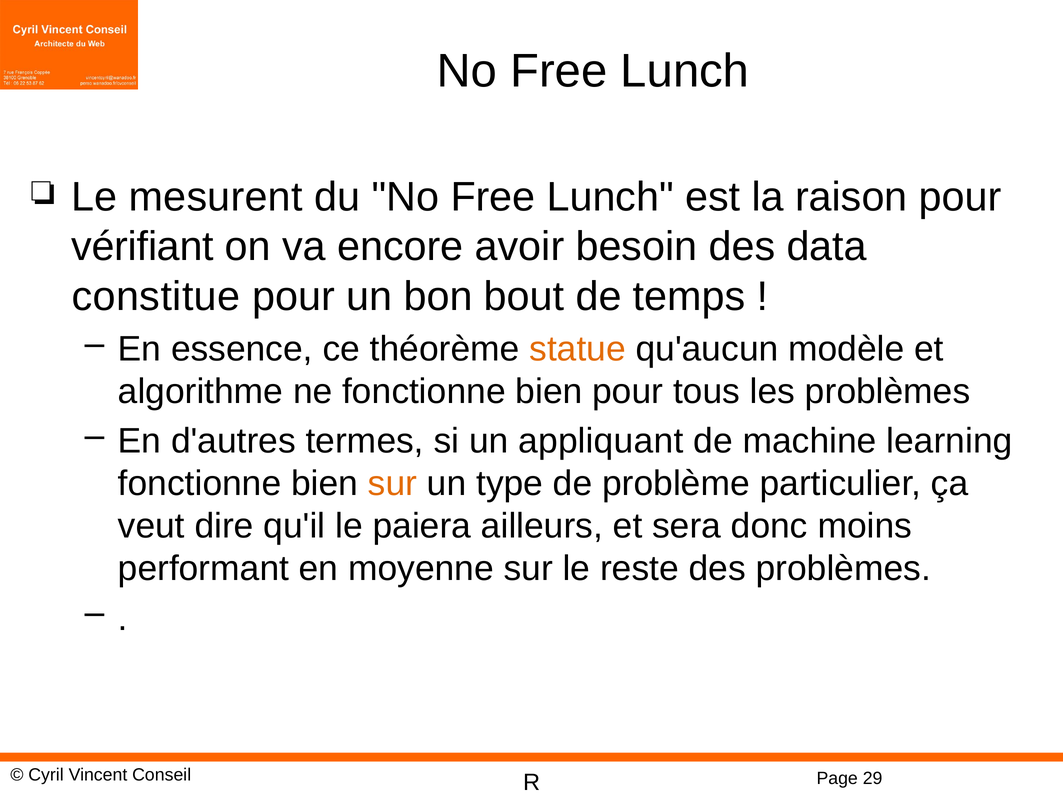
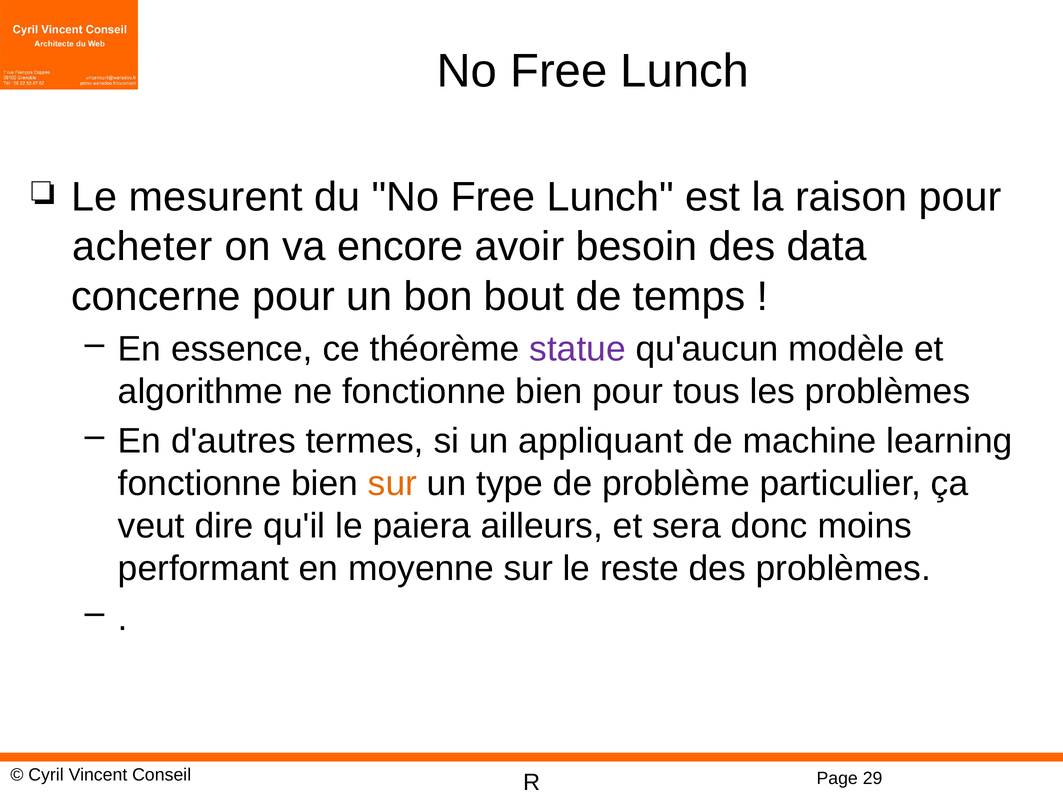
vérifiant: vérifiant -> acheter (142, 247)
constitue: constitue -> concerne (156, 297)
statue colour: orange -> purple (578, 349)
